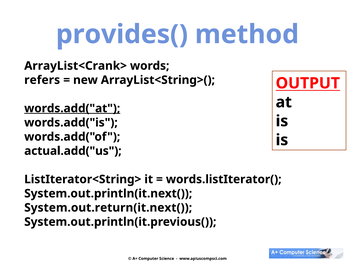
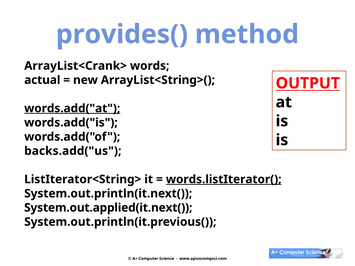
refers: refers -> actual (42, 80)
actual.add("us: actual.add("us -> backs.add("us (73, 151)
words.listIterator( underline: none -> present (224, 179)
System.out.return(it.next(: System.out.return(it.next( -> System.out.applied(it.next( (108, 208)
